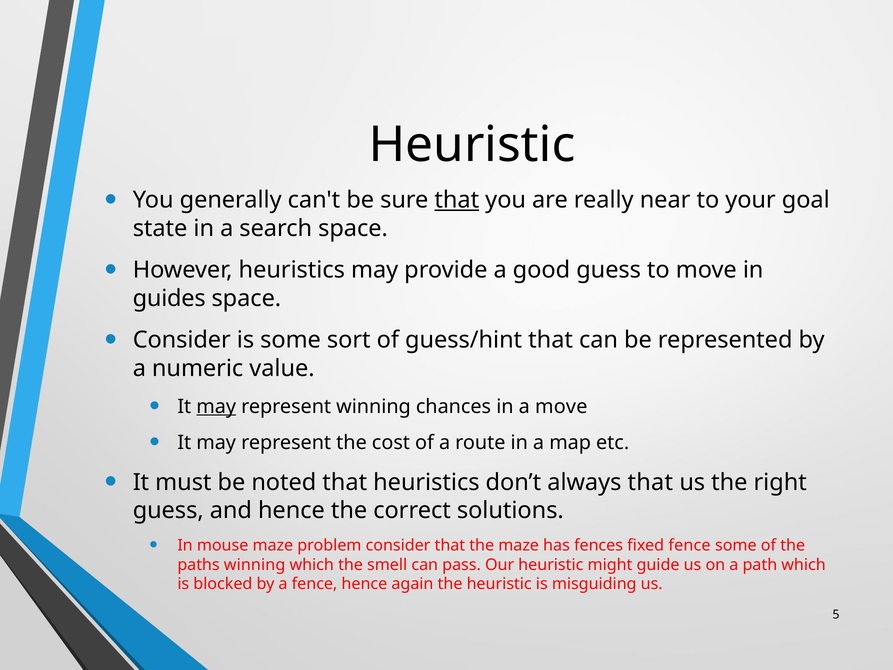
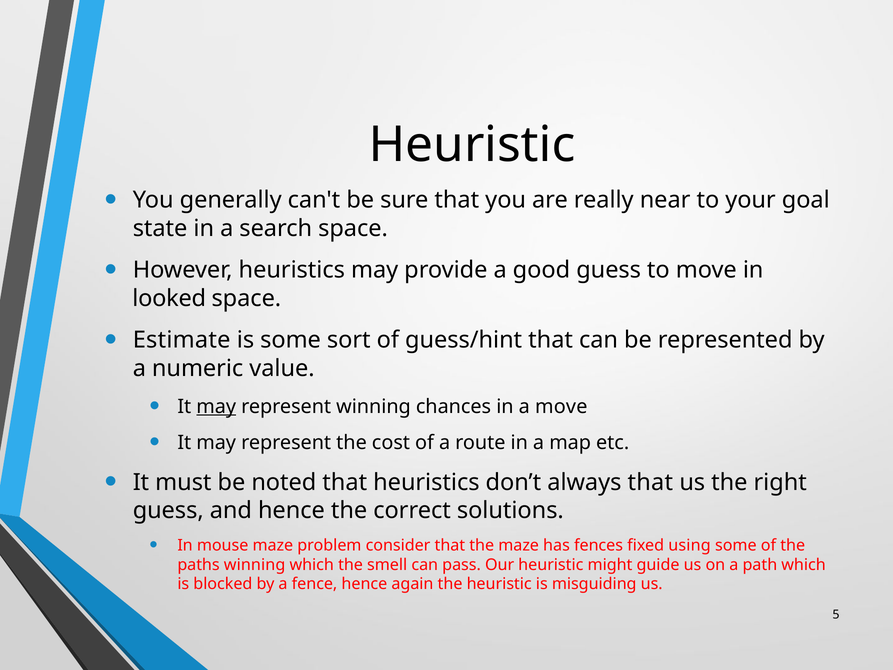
that underline: present -> none (457, 200)
guides: guides -> looked (169, 298)
Consider: Consider -> Estimate (182, 340)
fixed fence: fence -> using (690, 545)
